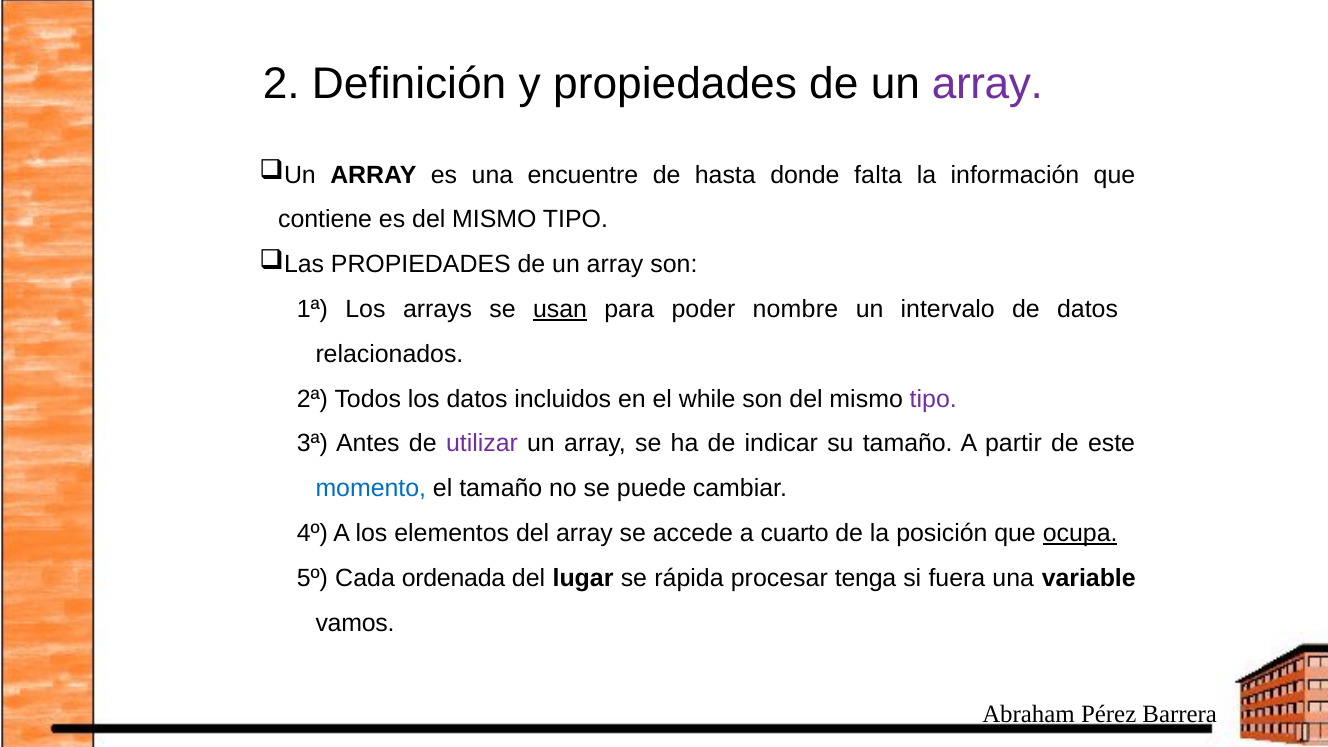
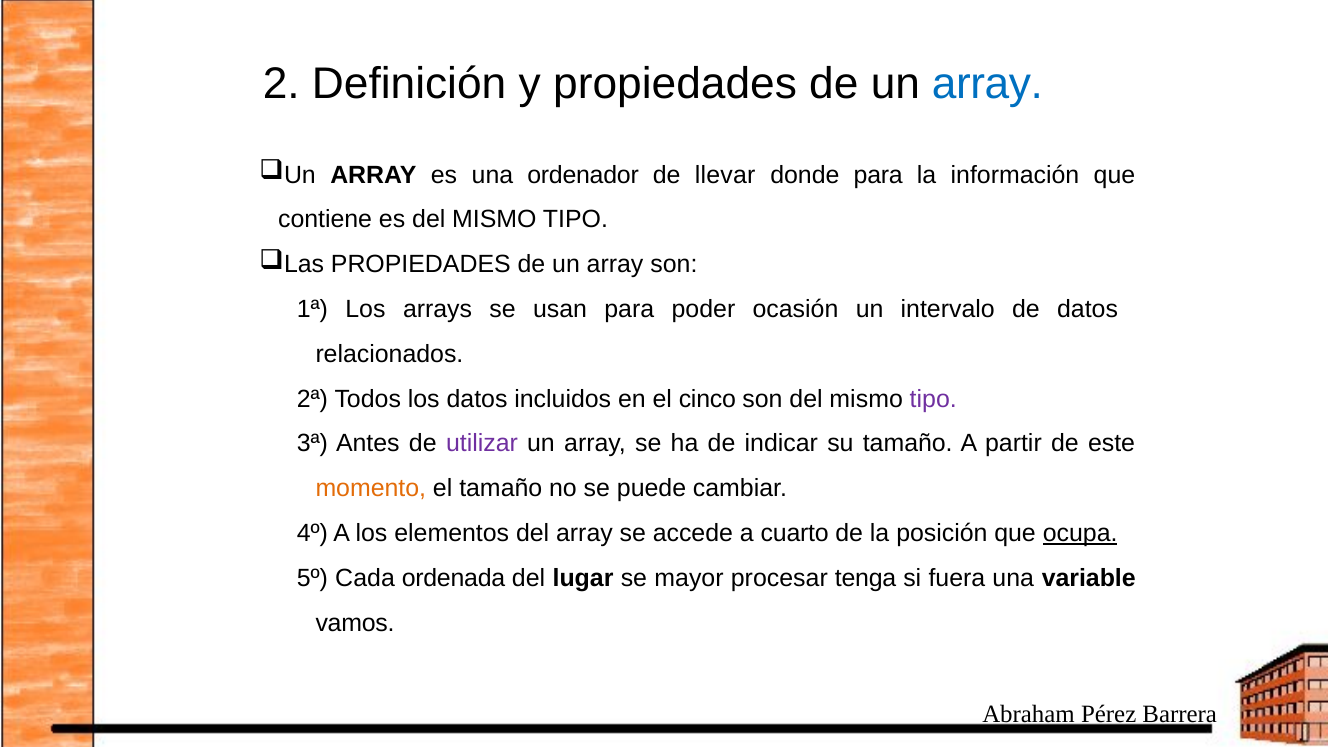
array colour: purple -> blue (987, 84)
encuentre: encuentre -> ordenador (583, 175)
hasta: hasta -> llevar (725, 175)
donde falta: falta -> para (878, 175)
usan underline: present -> none (560, 309)
nombre: nombre -> ocasión (795, 309)
while: while -> cinco (707, 399)
momento colour: blue -> orange (371, 489)
rápida: rápida -> mayor (689, 578)
